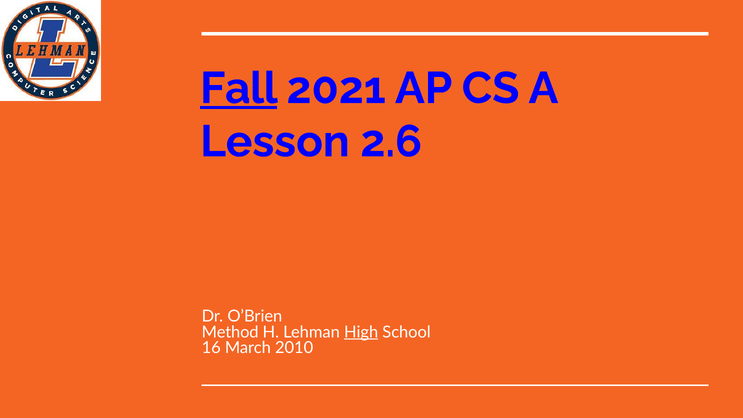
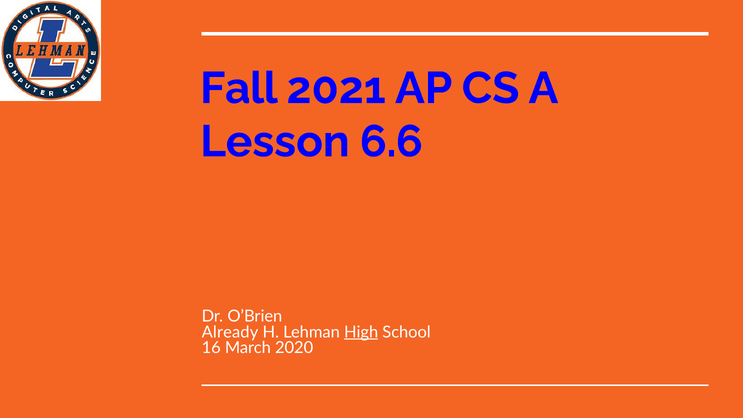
Fall underline: present -> none (239, 88)
2.6: 2.6 -> 6.6 (391, 142)
Method: Method -> Already (230, 332)
2010: 2010 -> 2020 (294, 348)
